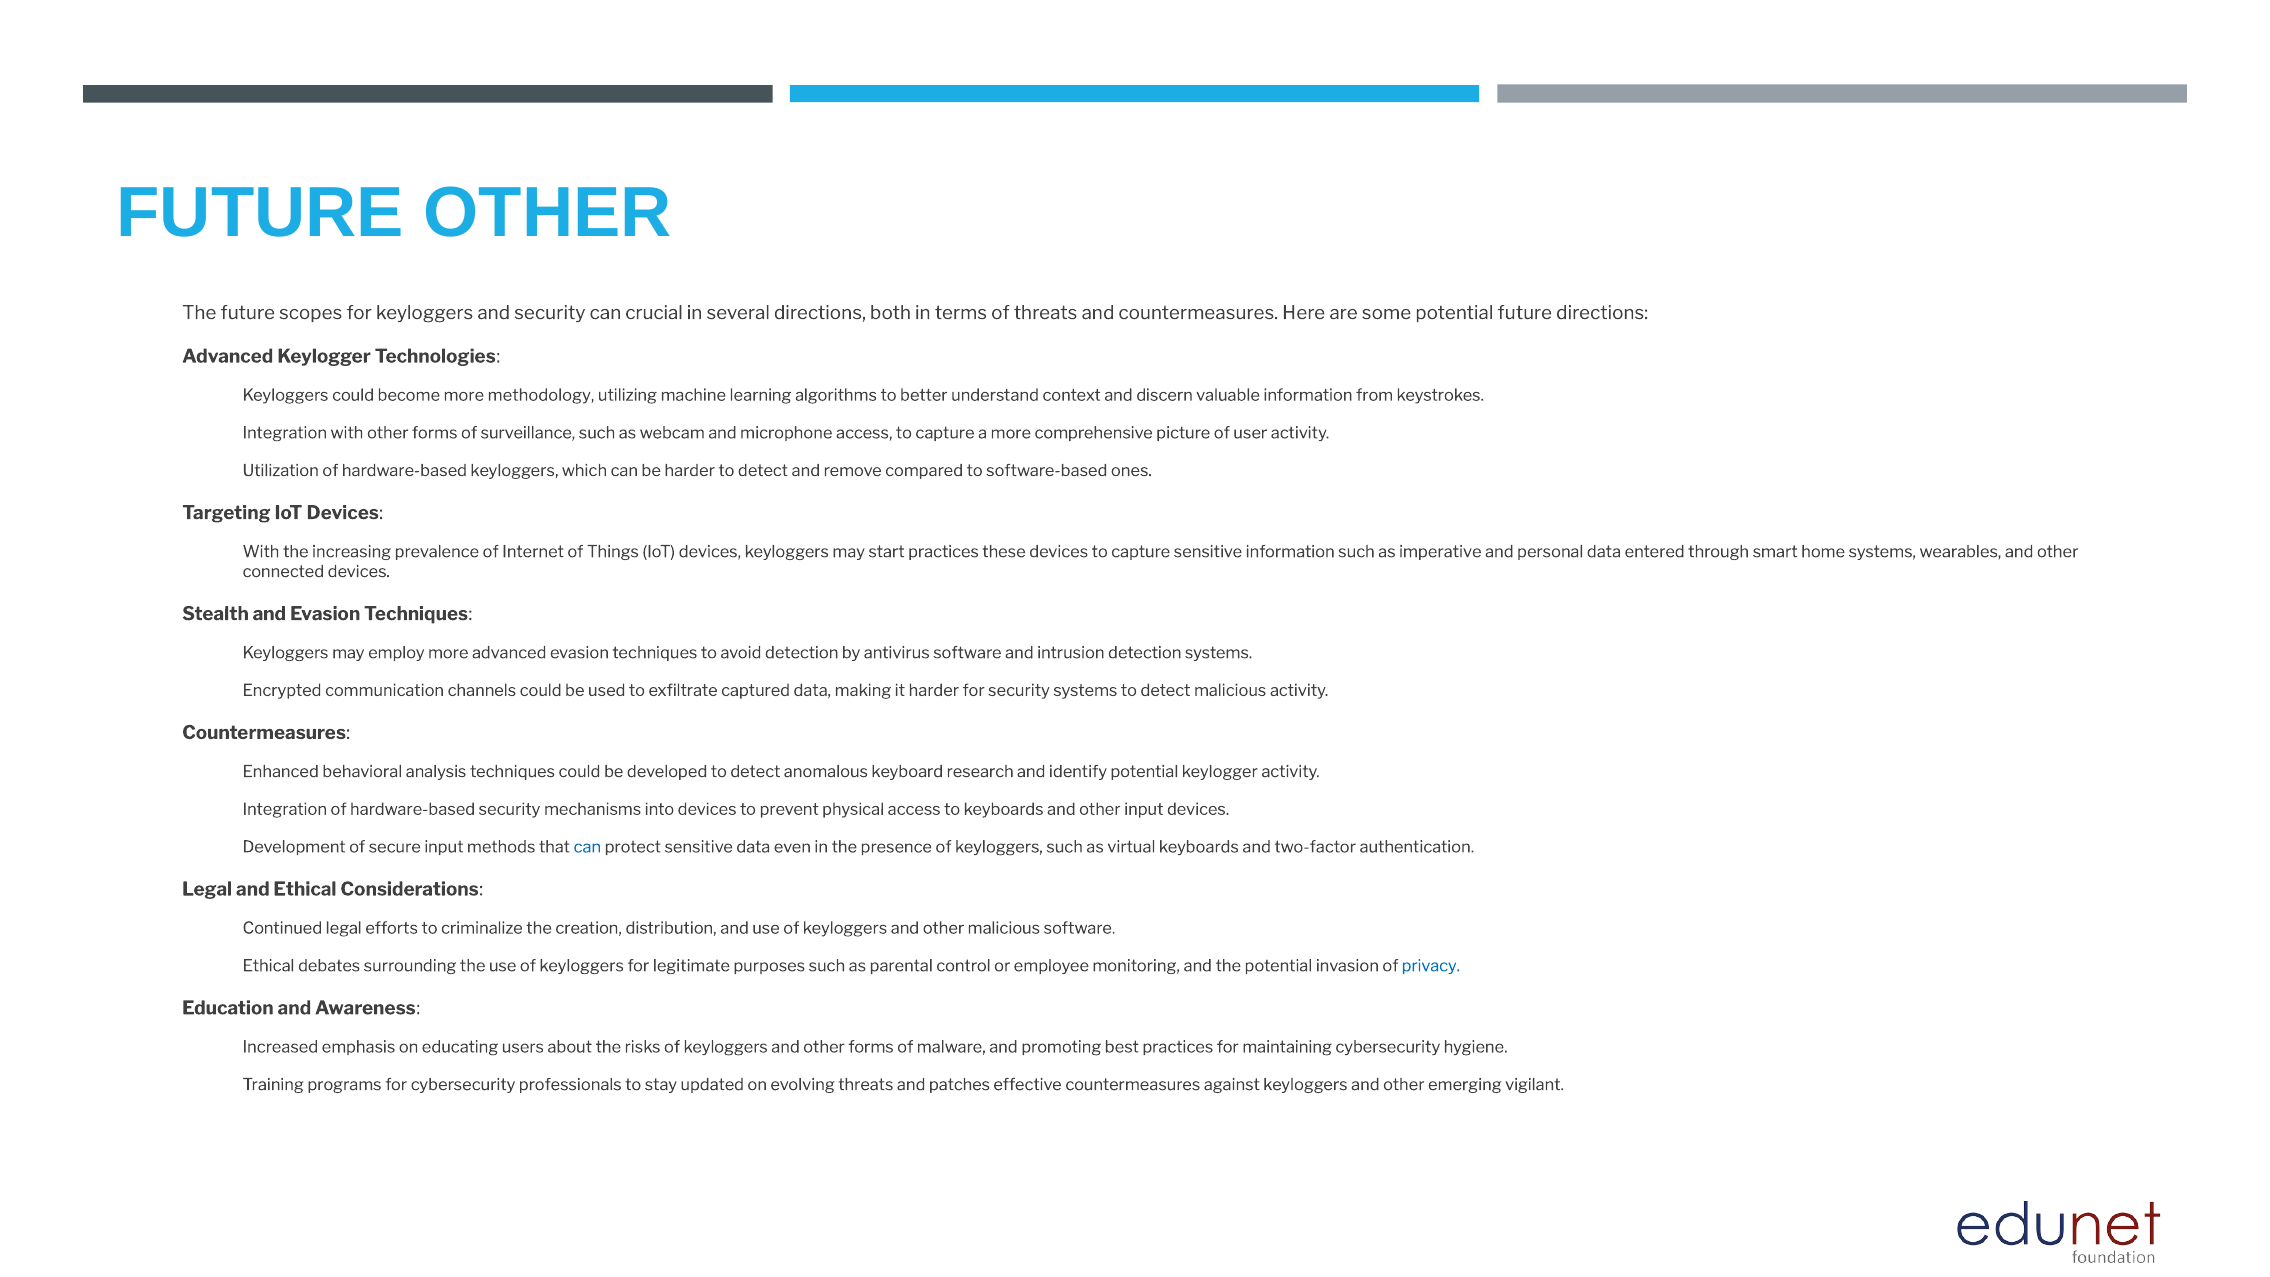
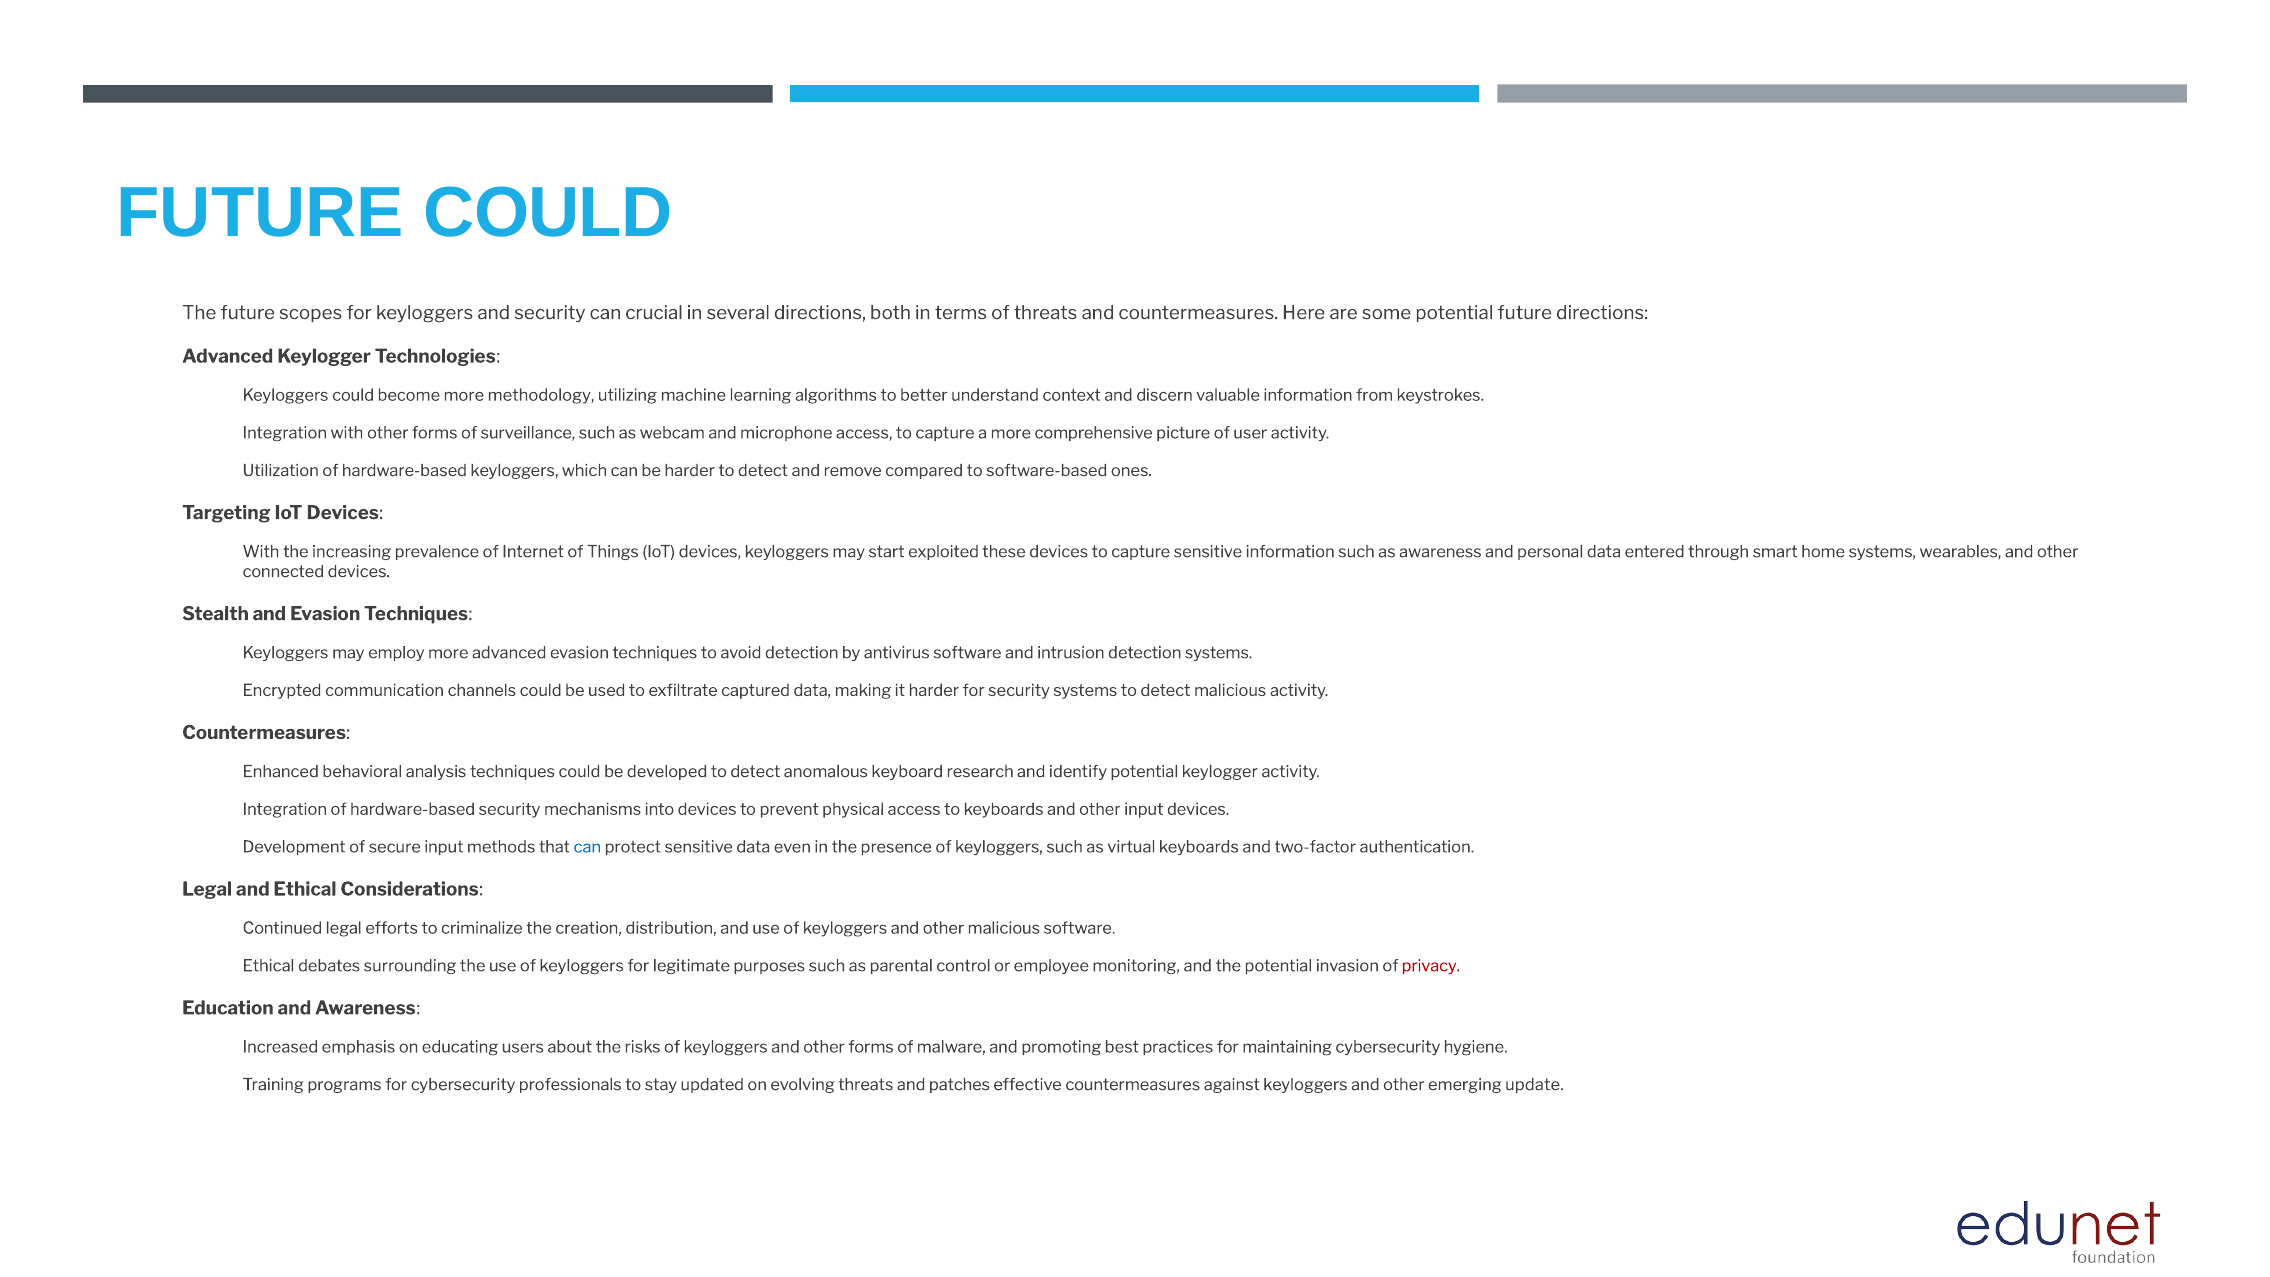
FUTURE OTHER: OTHER -> COULD (548, 213)
start practices: practices -> exploited (944, 552)
as imperative: imperative -> awareness (1440, 552)
privacy colour: blue -> red (1431, 966)
vigilant: vigilant -> update (1534, 1085)
